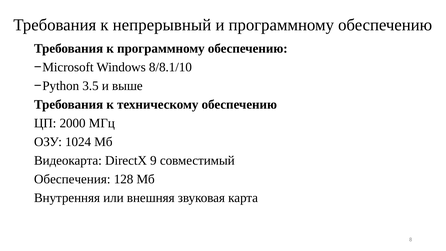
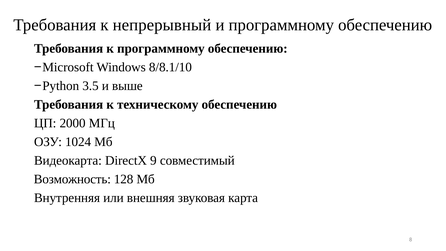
Обеспечения: Обеспечения -> Возможность (72, 179)
